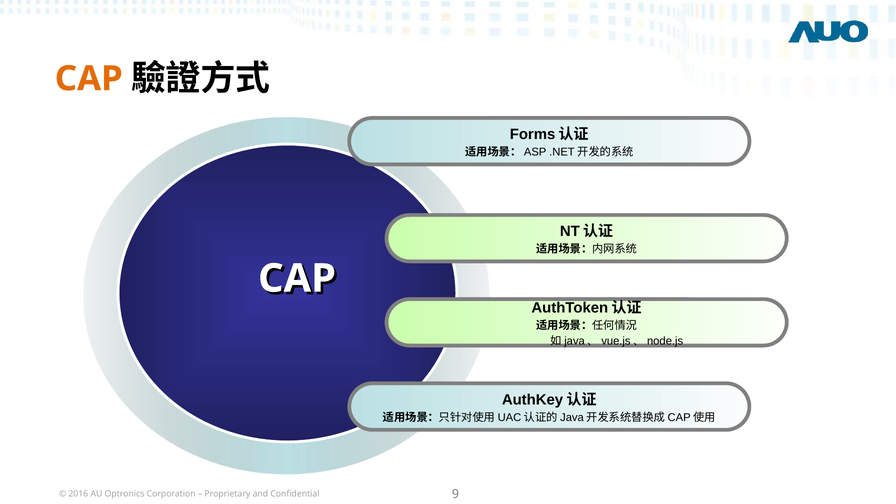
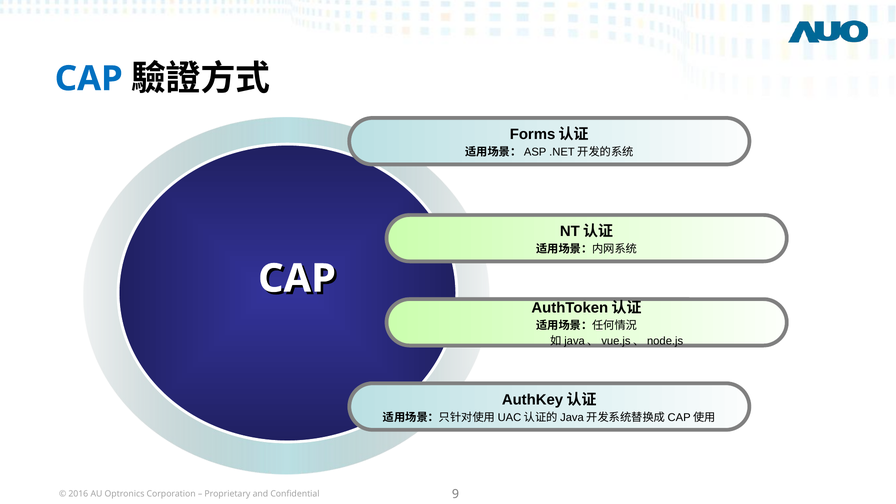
CAP colour: orange -> blue (89, 79)
